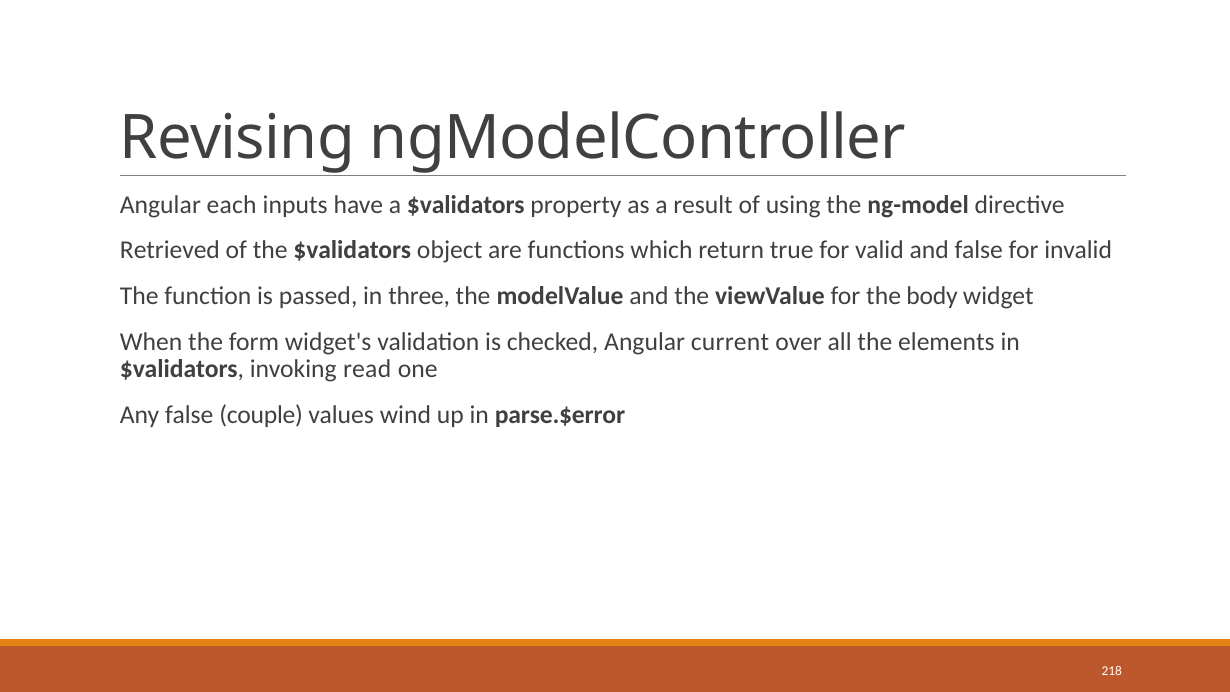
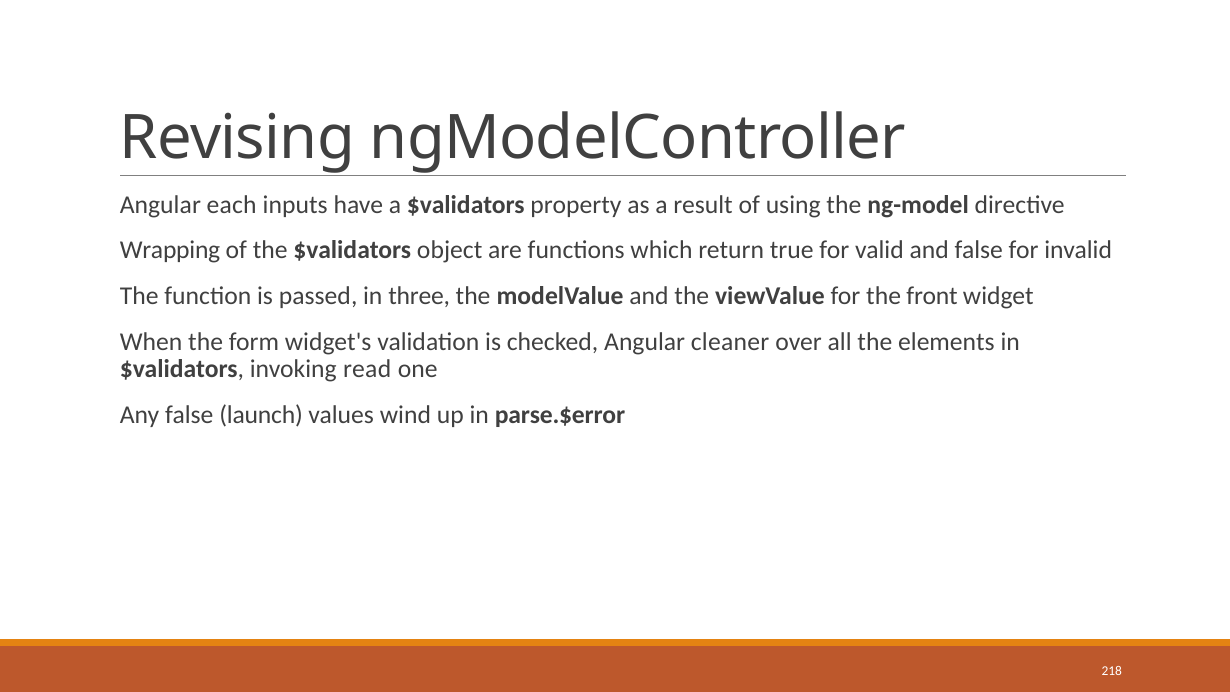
Retrieved: Retrieved -> Wrapping (170, 250)
body: body -> front (932, 296)
current: current -> cleaner (730, 342)
couple: couple -> launch (261, 415)
